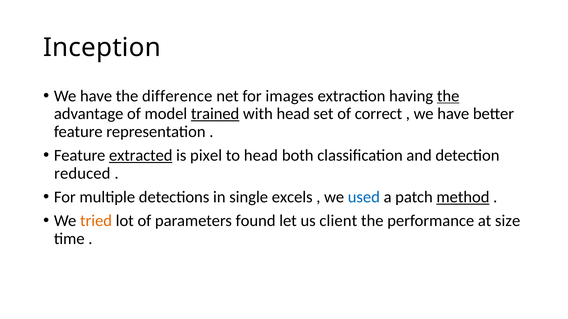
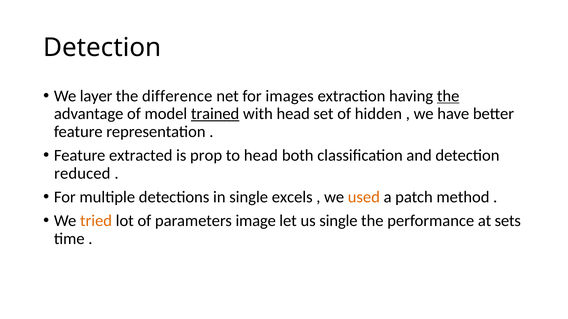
Inception: Inception -> Detection (102, 48)
have: have -> layer (96, 96)
correct: correct -> hidden (378, 114)
extracted underline: present -> none (141, 156)
pixel: pixel -> prop (206, 156)
used colour: blue -> orange (364, 197)
method underline: present -> none (463, 197)
found: found -> image (256, 221)
us client: client -> single (338, 221)
size: size -> sets (508, 221)
